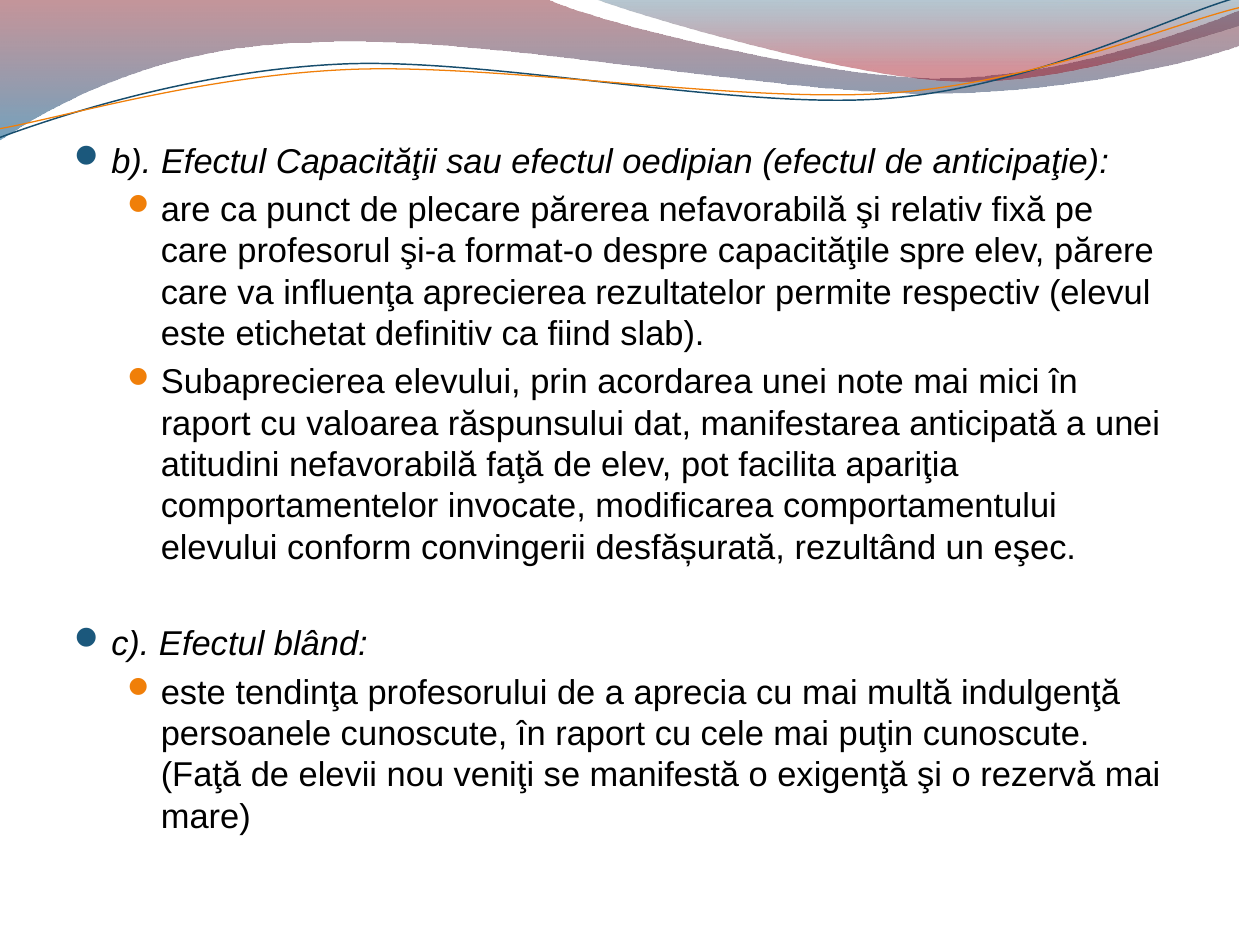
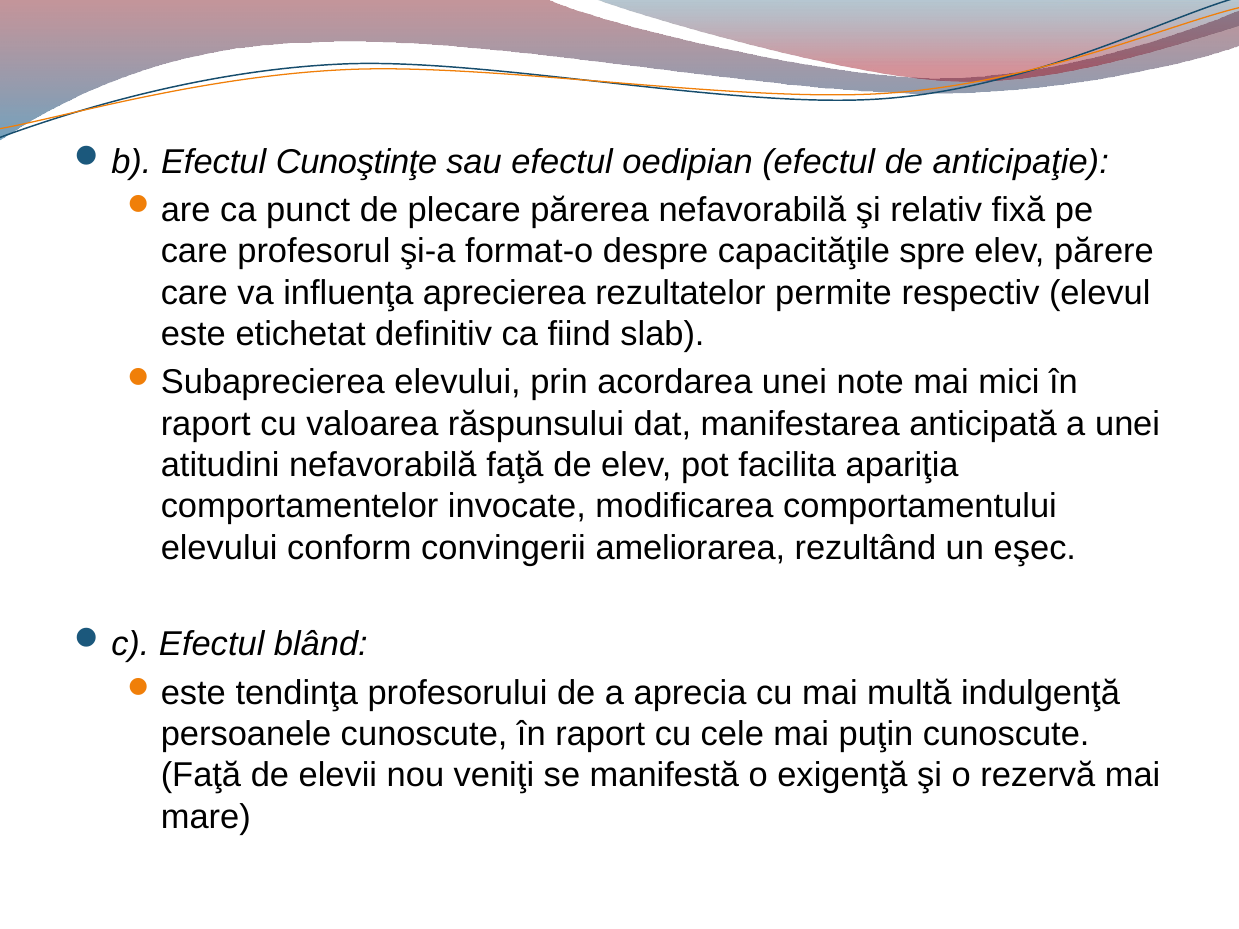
Capacităţii: Capacităţii -> Cunoştinţe (357, 162)
desfășurată: desfășurată -> ameliorarea (690, 548)
